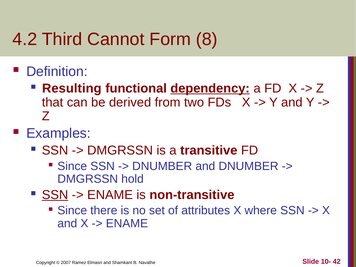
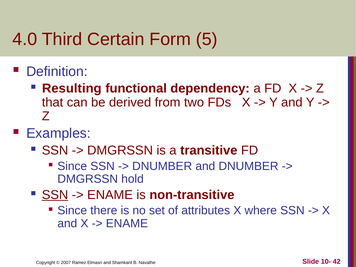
4.2: 4.2 -> 4.0 (25, 39)
Cannot: Cannot -> Certain (116, 39)
8: 8 -> 5 (207, 39)
dependency underline: present -> none (210, 88)
